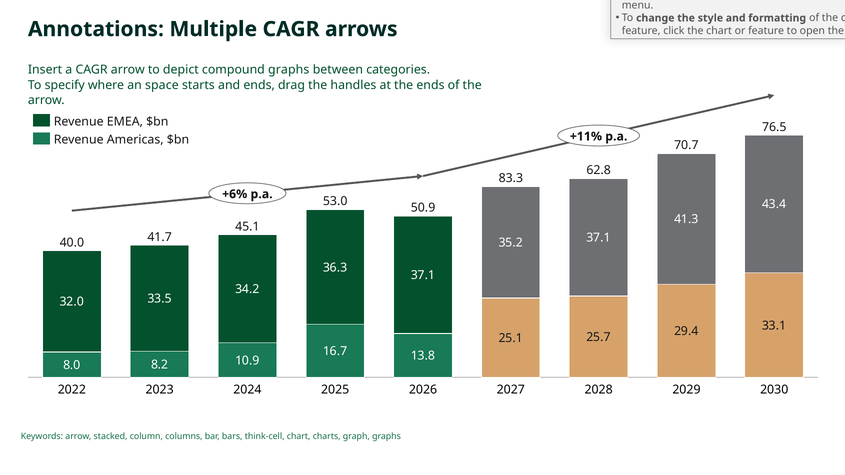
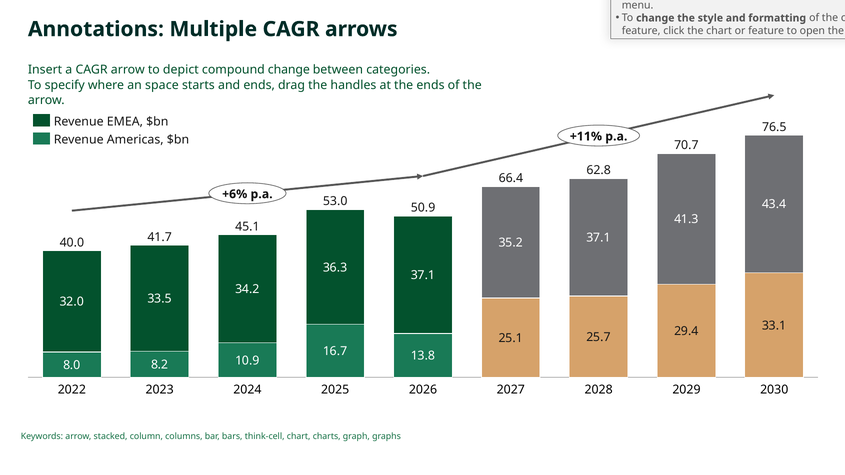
compound graphs: graphs -> change (289, 70)
83.3: 83.3 -> 66.4 (511, 179)
